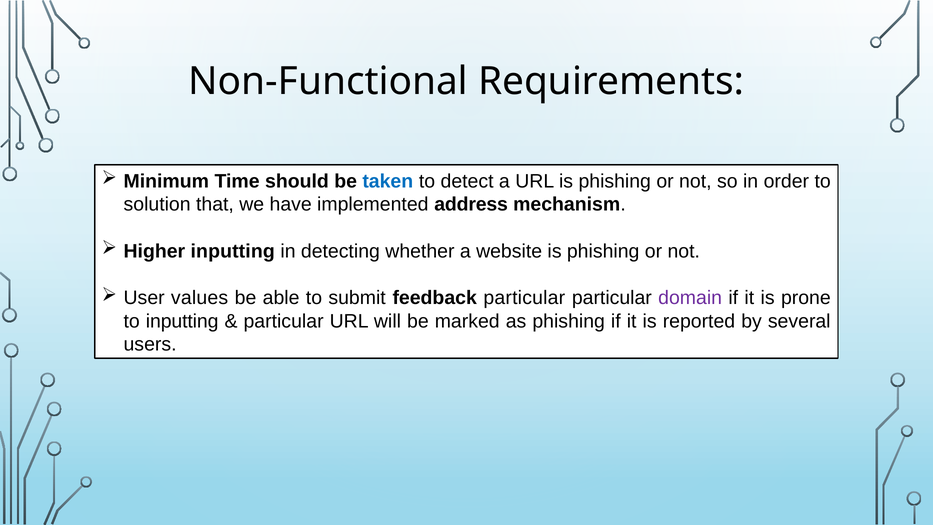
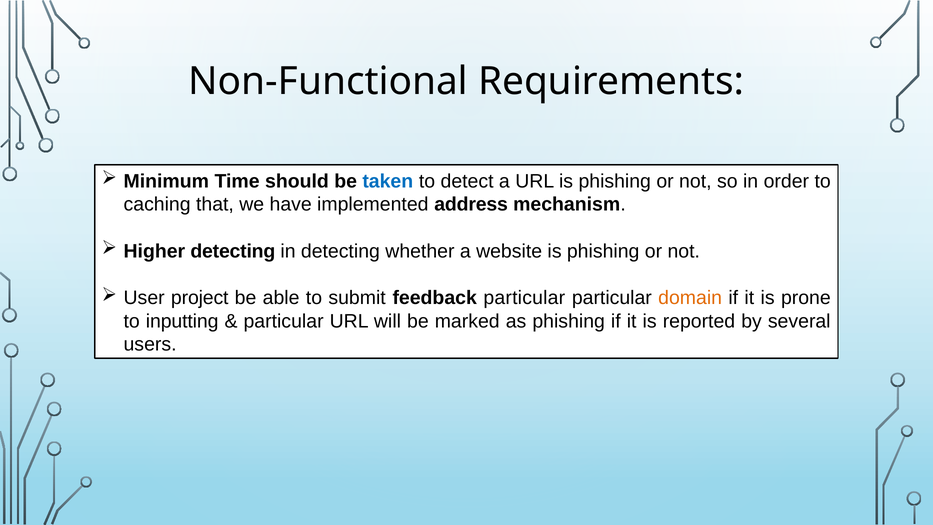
solution: solution -> caching (157, 204)
Higher inputting: inputting -> detecting (233, 251)
values: values -> project (200, 298)
domain colour: purple -> orange (690, 298)
